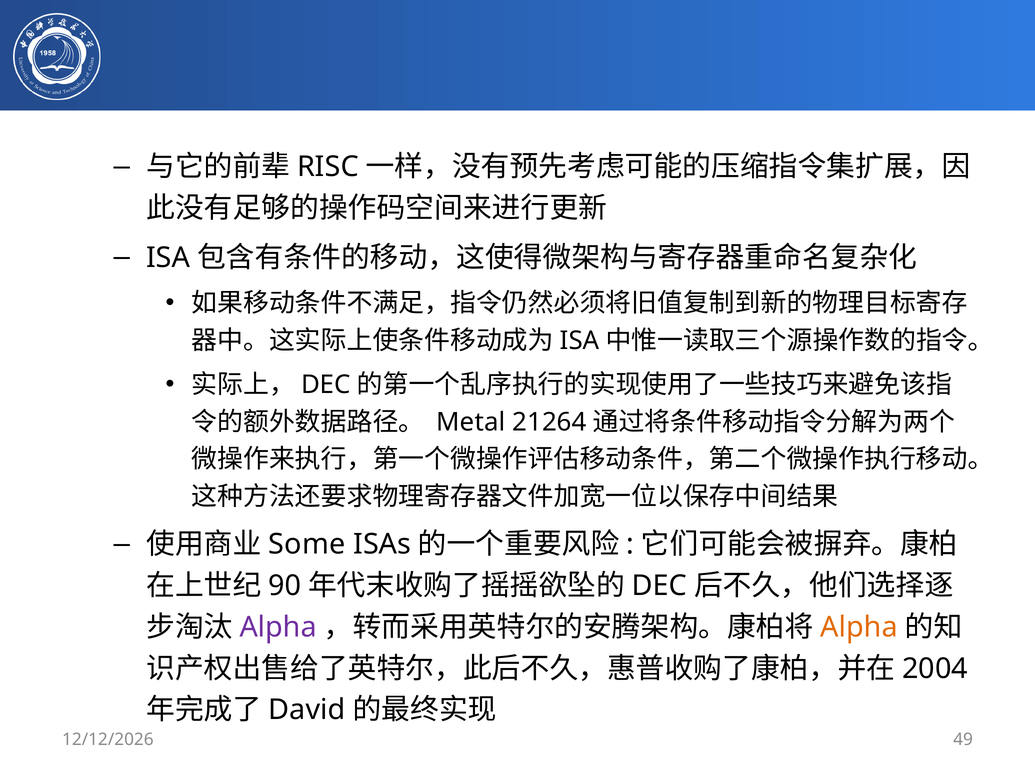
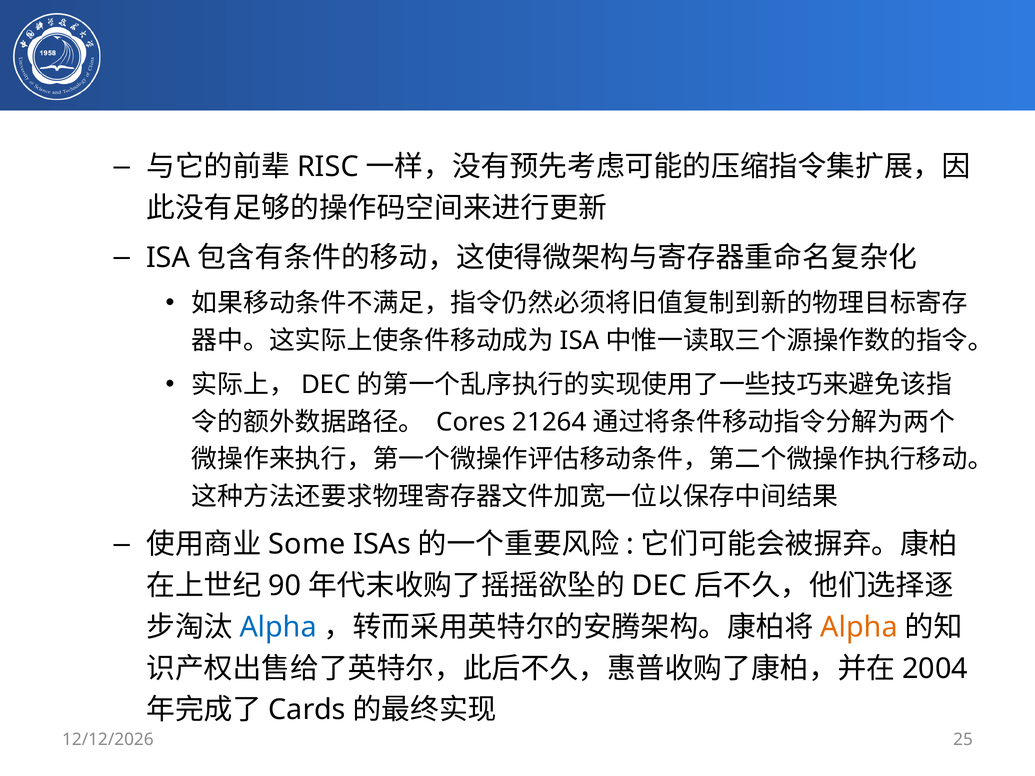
Metal: Metal -> Cores (471, 422)
Alpha colour: purple -> blue (278, 627)
David: David -> Cards (307, 710)
49: 49 -> 25 (963, 740)
